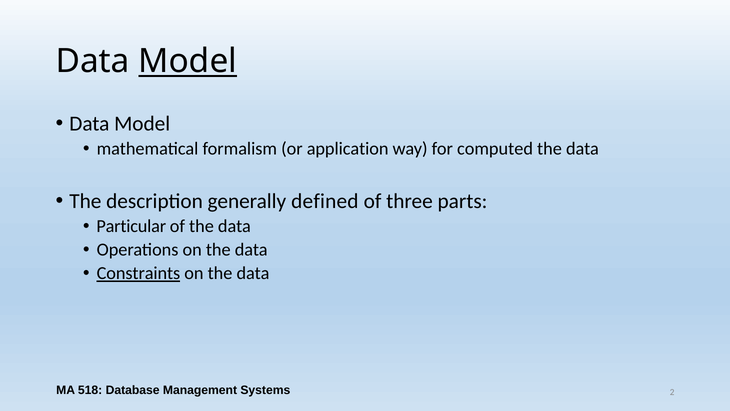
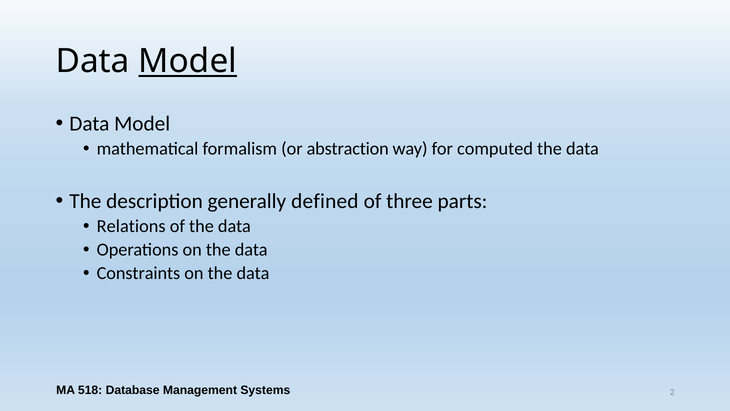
application: application -> abstraction (348, 149)
Particular: Particular -> Relations (131, 226)
Constraints underline: present -> none (138, 273)
